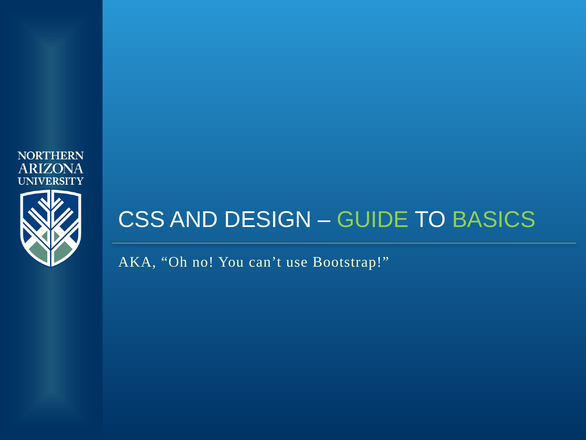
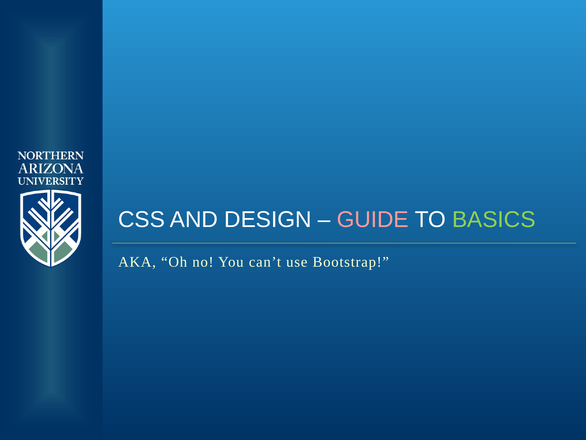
GUIDE colour: light green -> pink (373, 219)
